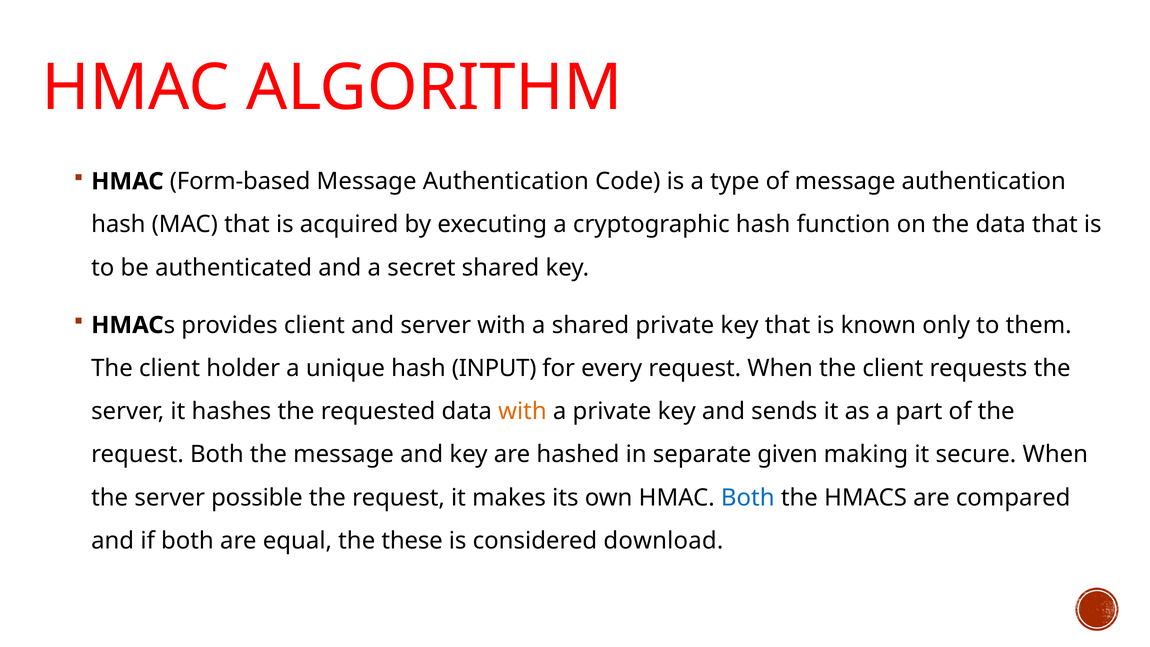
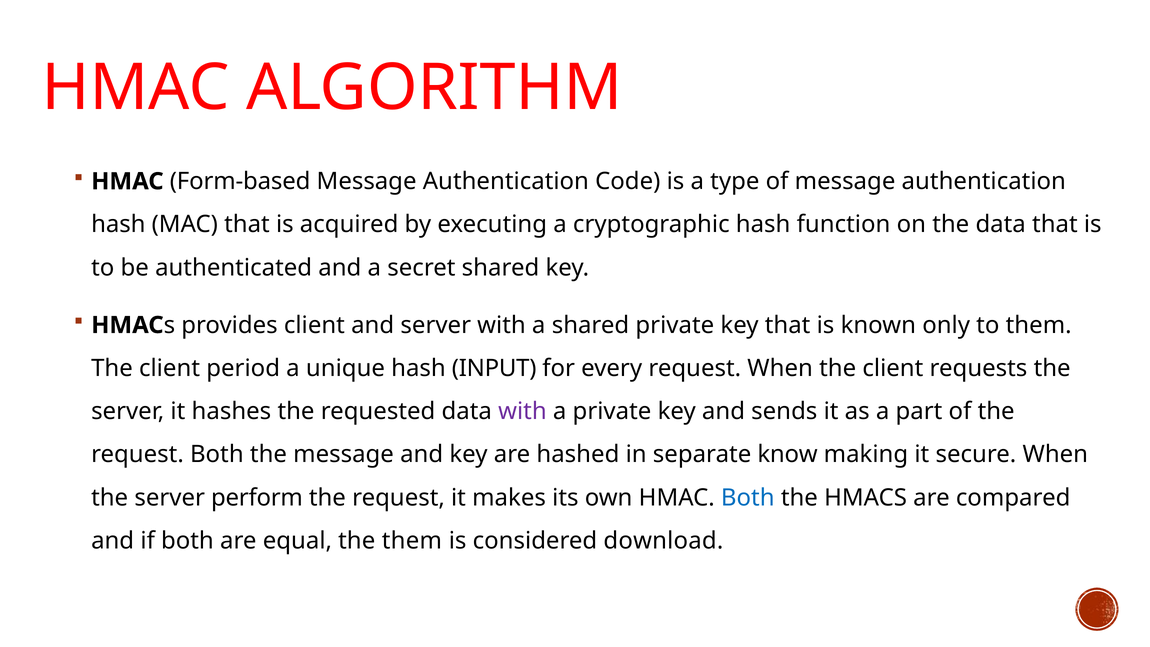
holder: holder -> period (243, 368)
with colour: orange -> purple (522, 411)
given: given -> know (788, 454)
possible: possible -> perform (257, 498)
the these: these -> them (412, 541)
